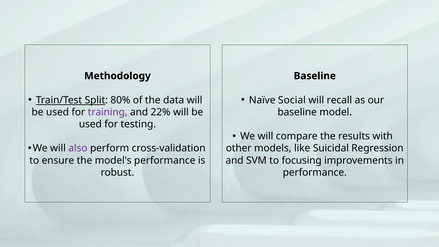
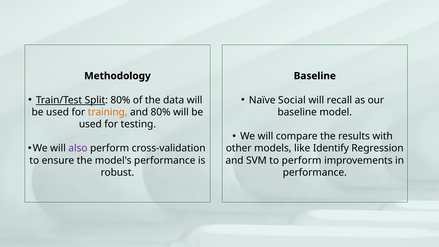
training colour: purple -> orange (108, 112)
and 22%: 22% -> 80% (161, 112)
Suicidal: Suicidal -> Identify (331, 148)
to focusing: focusing -> perform (302, 160)
